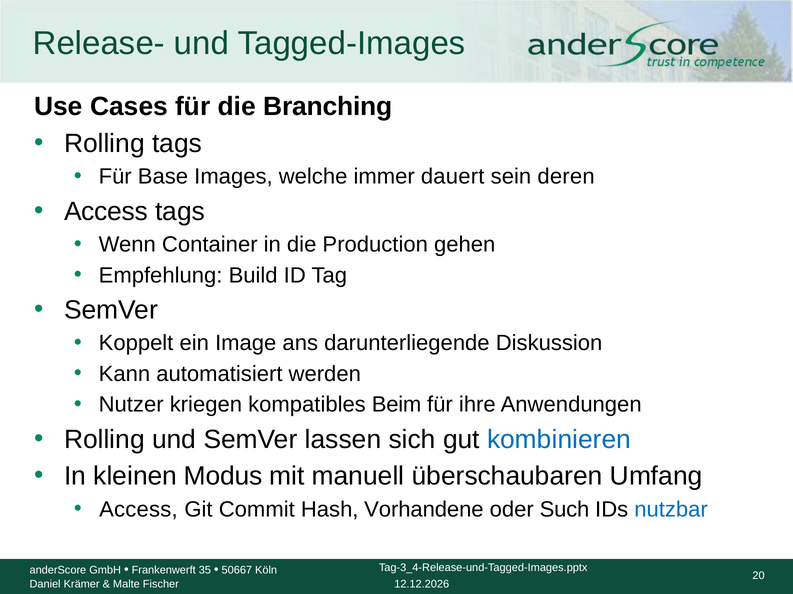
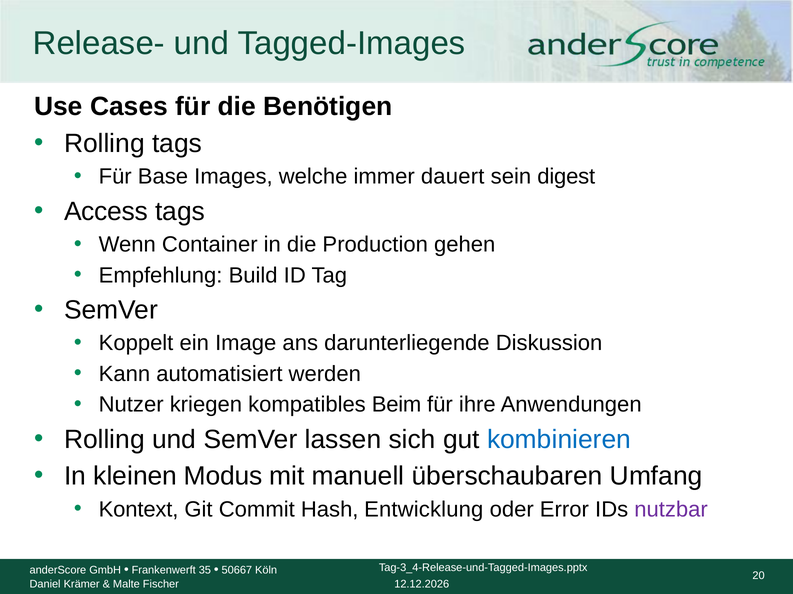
Branching: Branching -> Benötigen (328, 107)
deren: deren -> digest (566, 177)
Access: Access -> Kontext (139, 510)
Vorhandene: Vorhandene -> Entwicklung (424, 510)
Such: Such -> Error (564, 510)
nutzbar colour: blue -> purple (671, 510)
